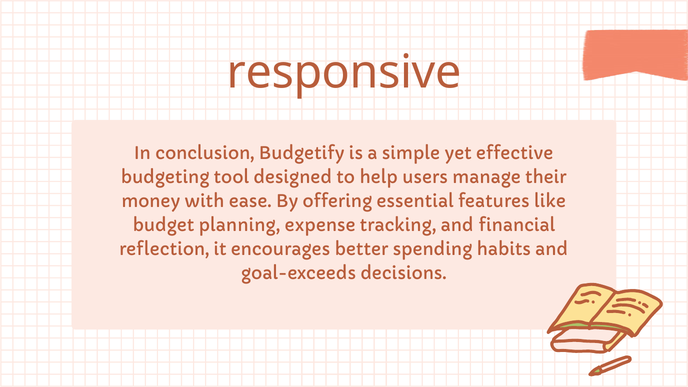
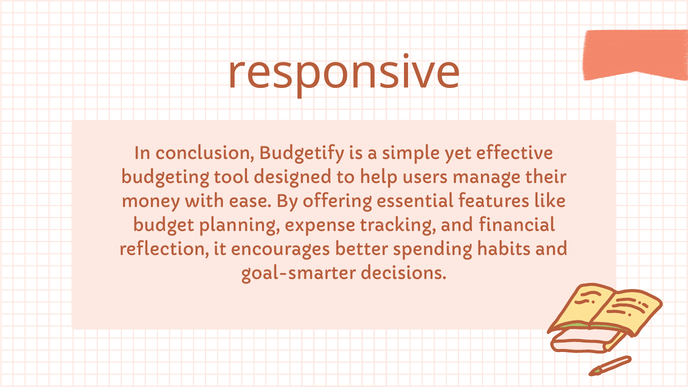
goal-exceeds: goal-exceeds -> goal-smarter (299, 274)
